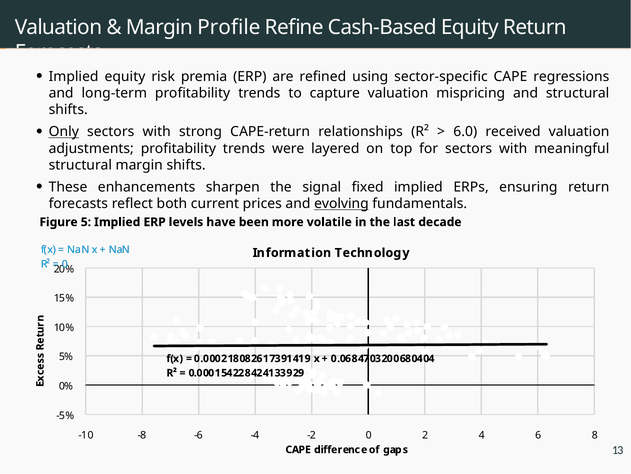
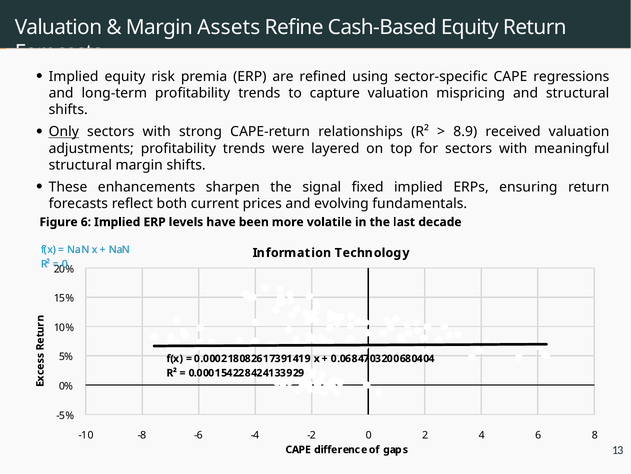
Profile: Profile -> Assets (229, 27)
6.0: 6.0 -> 8.9 (465, 132)
evolving underline: present -> none (341, 204)
Figure 5: 5 -> 6 (86, 222)
